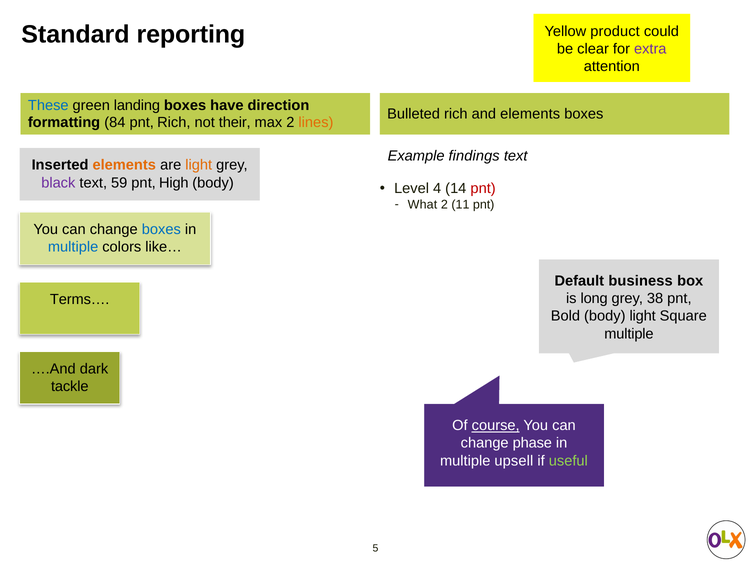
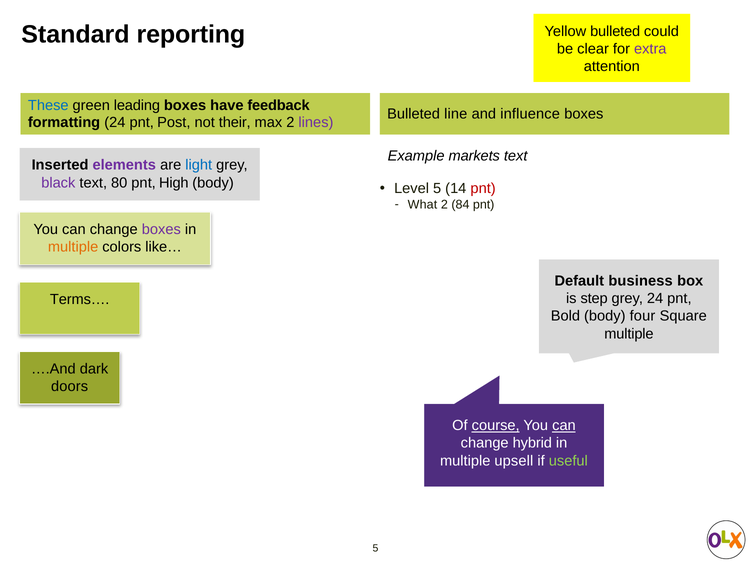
Yellow product: product -> bulleted (615, 31)
landing: landing -> leading (137, 105)
direction: direction -> feedback (279, 105)
Bulleted rich: rich -> line (456, 114)
and elements: elements -> influence (530, 114)
formatting 84: 84 -> 24 (115, 122)
pnt Rich: Rich -> Post (174, 122)
lines colour: orange -> purple (316, 122)
findings: findings -> markets (474, 156)
elements colour: orange -> purple (124, 165)
light colour: orange -> blue (199, 165)
59: 59 -> 80 (119, 182)
Level 4: 4 -> 5 (437, 188)
11: 11 -> 84 (460, 204)
boxes colour: blue -> purple (161, 229)
multiple colour: blue -> orange (73, 247)
long: long -> step (594, 298)
grey 38: 38 -> 24 (655, 298)
body light: light -> four (642, 316)
tackle: tackle -> doors (70, 386)
can underline: none -> present (564, 425)
phase: phase -> hybrid (532, 443)
